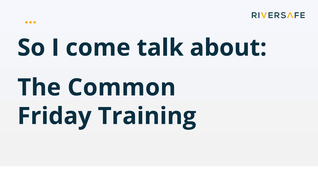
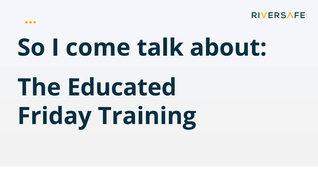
Common: Common -> Educated (122, 87)
